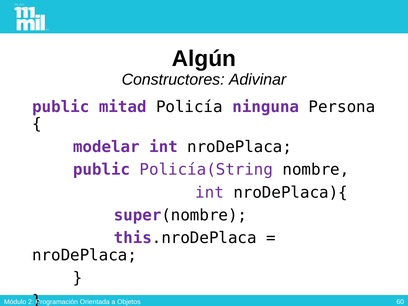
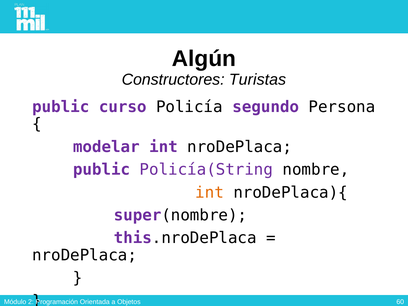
Adivinar: Adivinar -> Turistas (258, 80)
mitad: mitad -> curso (123, 107)
ninguna: ninguna -> segundo (266, 107)
int colour: purple -> orange (210, 192)
